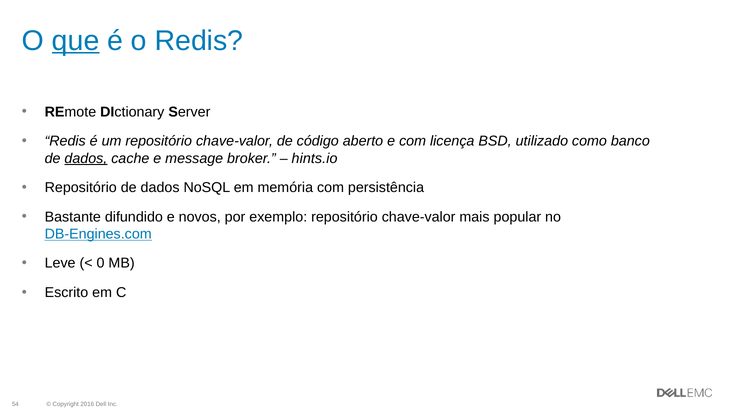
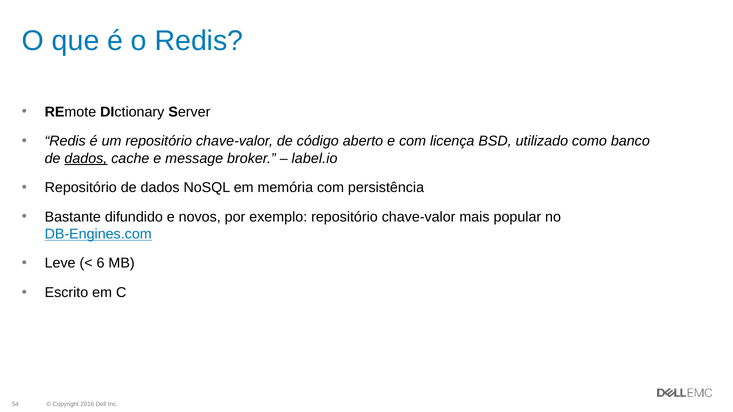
que underline: present -> none (76, 41)
hints.io: hints.io -> label.io (315, 158)
0: 0 -> 6 (101, 264)
